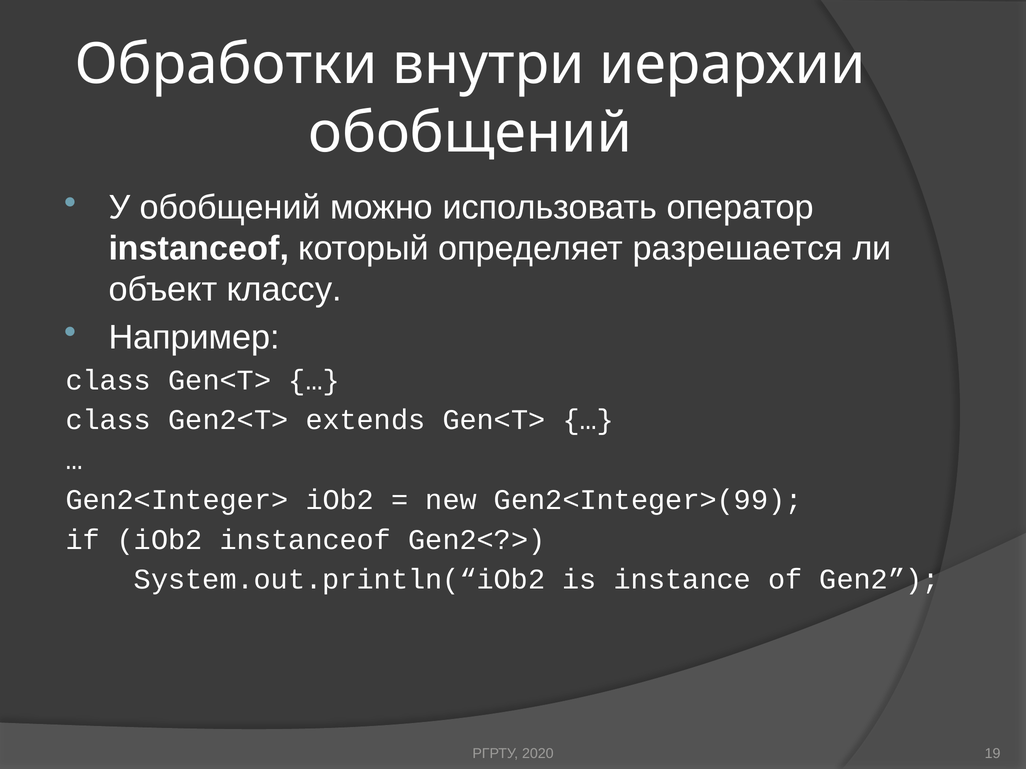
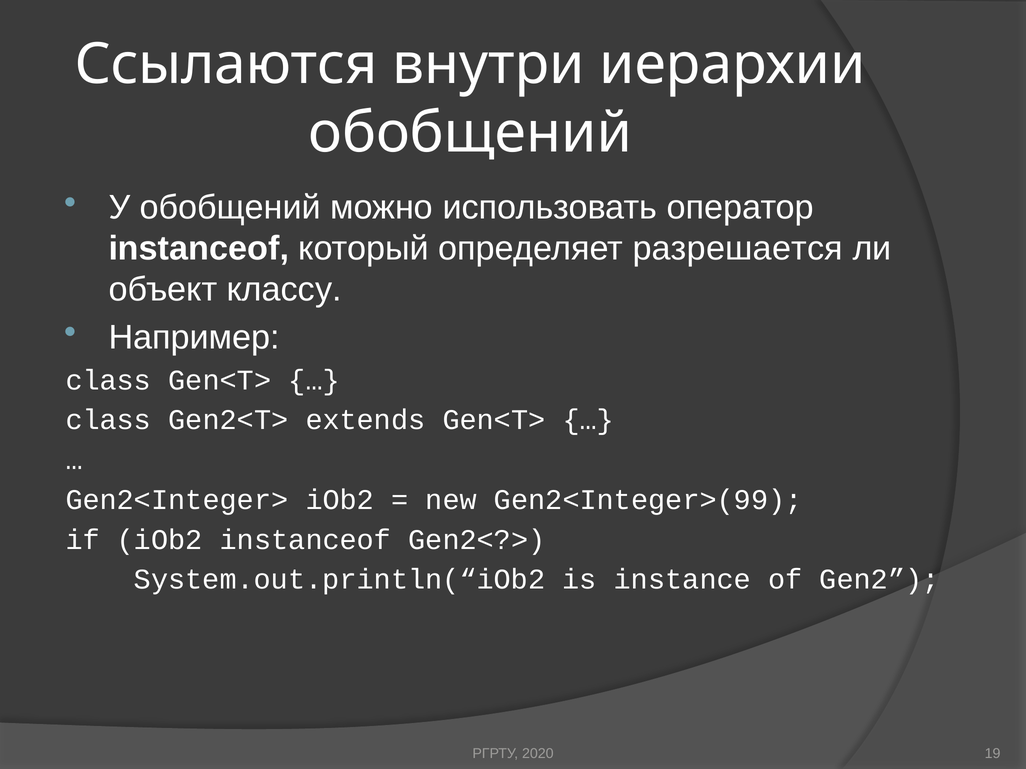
Обработки: Обработки -> Ссылаются (226, 65)
